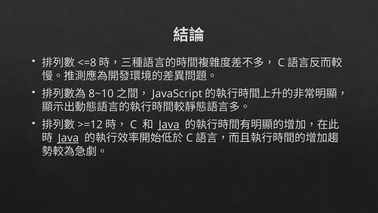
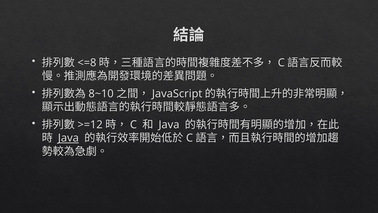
Java underline: present -> none (169, 125)
